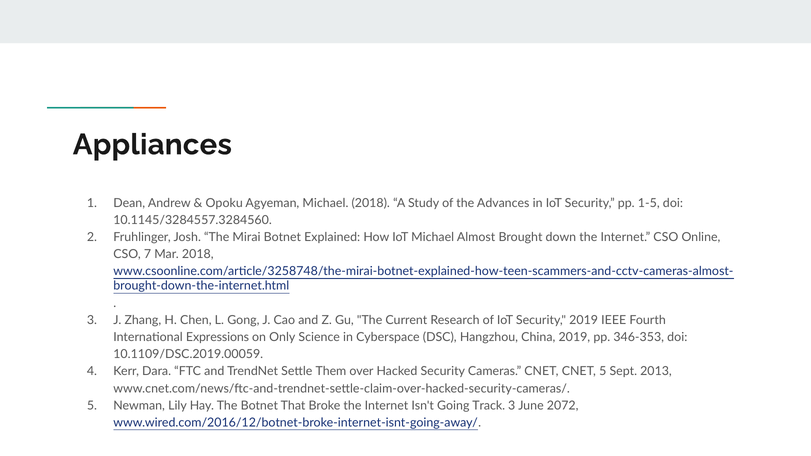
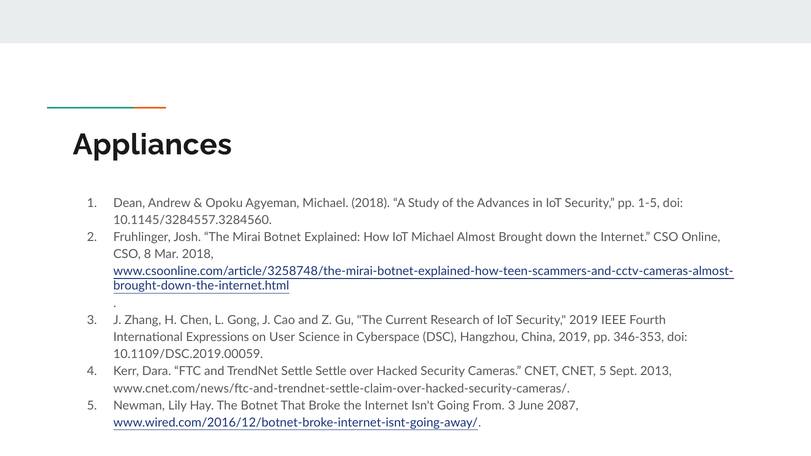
7: 7 -> 8 (148, 254)
Only: Only -> User (282, 337)
Settle Them: Them -> Settle (331, 372)
Track: Track -> From (489, 406)
2072: 2072 -> 2087 (563, 406)
